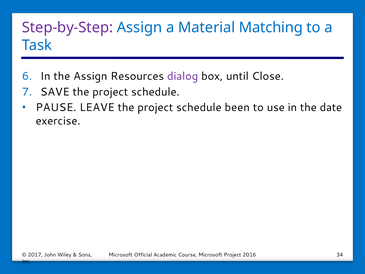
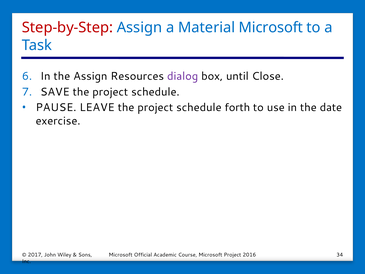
Step-by-Step colour: purple -> red (67, 27)
Material Matching: Matching -> Microsoft (271, 27)
been: been -> forth (237, 107)
